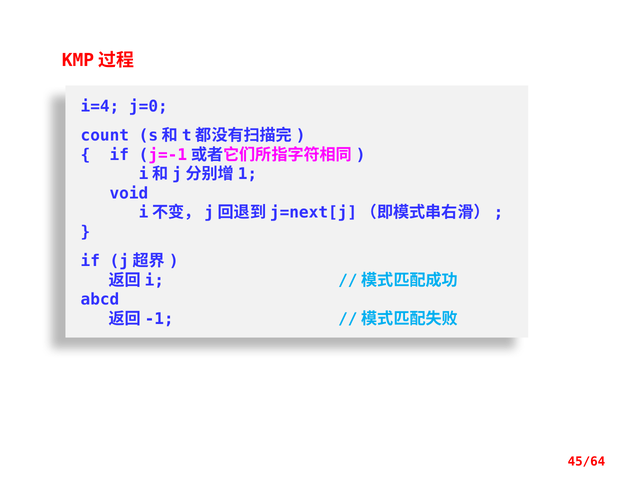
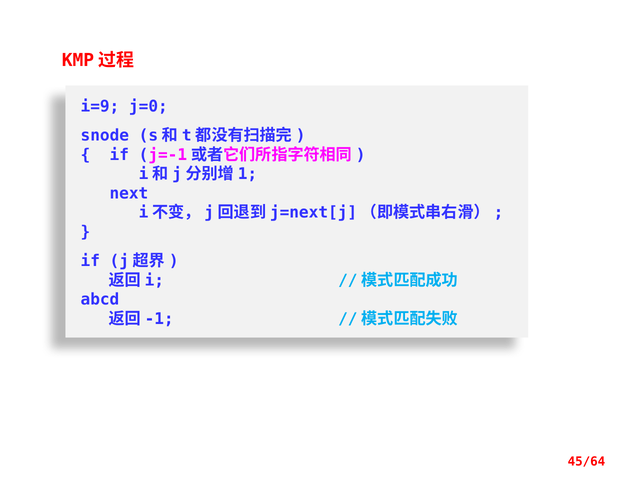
i=4: i=4 -> i=9 (100, 106)
count: count -> snode (105, 135)
void: void -> next (129, 193)
